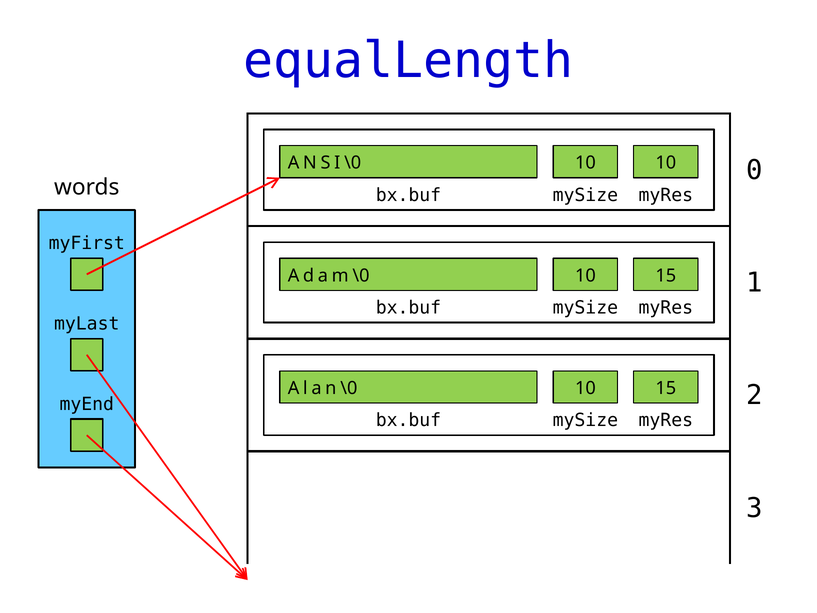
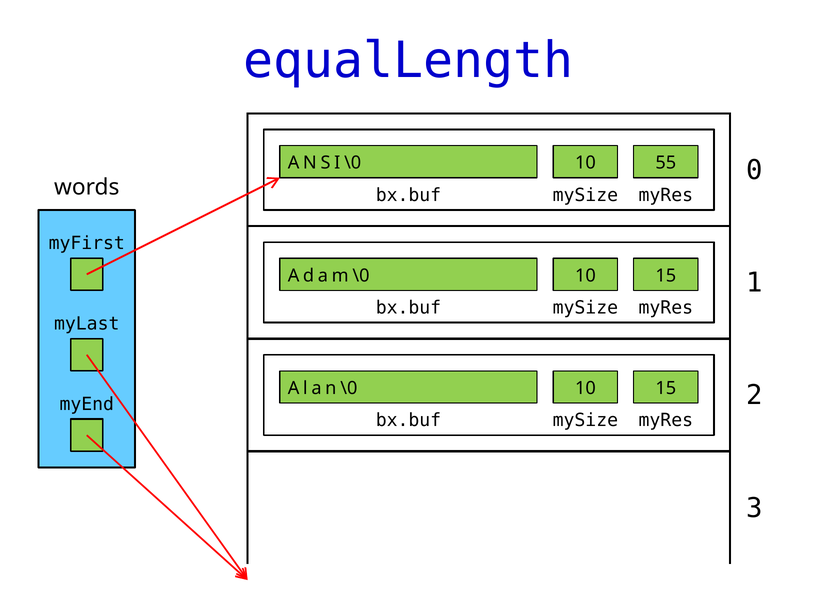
ANSI\0 10: 10 -> 55 (666, 163)
